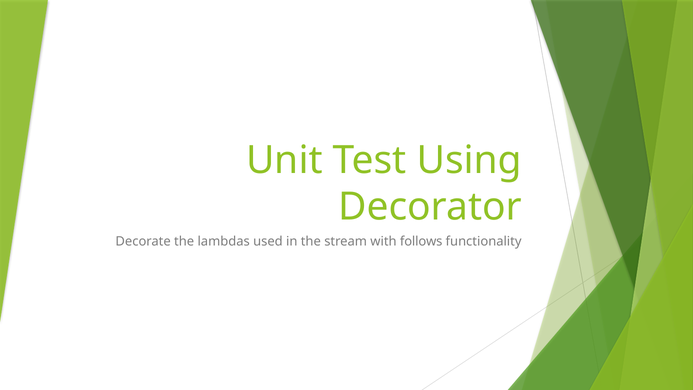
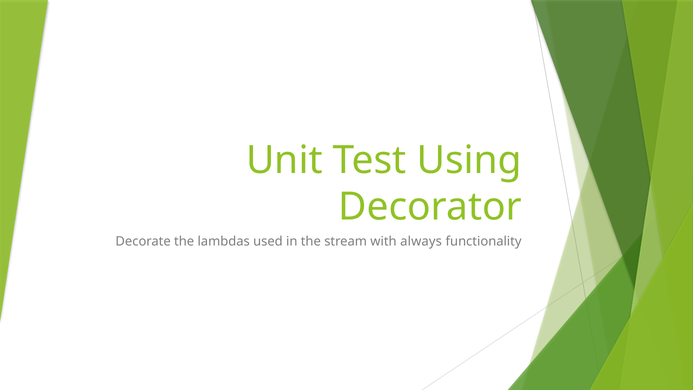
follows: follows -> always (421, 242)
